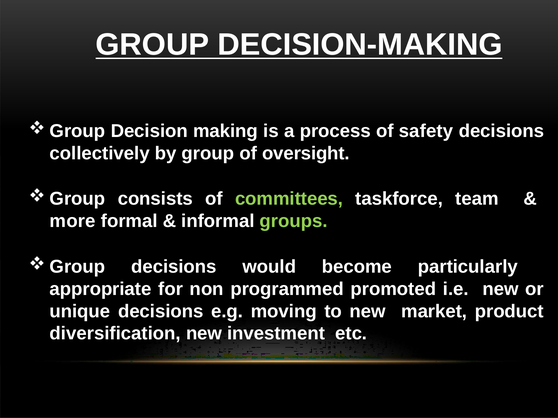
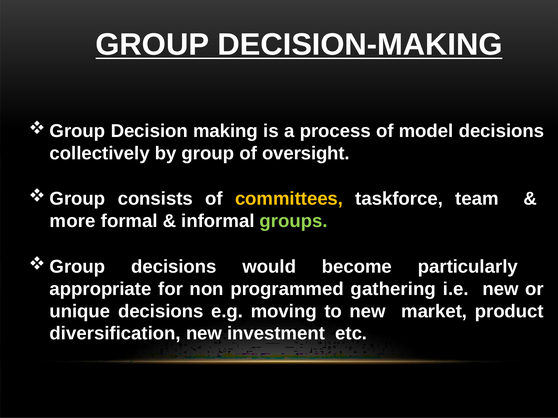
safety: safety -> model (426, 131)
committees colour: light green -> yellow (289, 199)
promoted: promoted -> gathering (393, 289)
